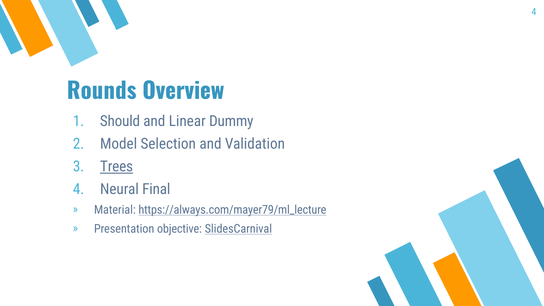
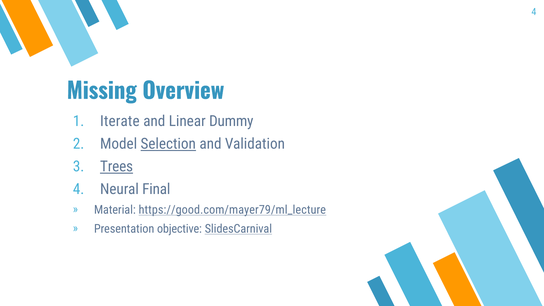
Rounds: Rounds -> Missing (102, 91)
Should: Should -> Iterate (120, 121)
Selection underline: none -> present (168, 144)
https://always.com/mayer79/ml_lecture: https://always.com/mayer79/ml_lecture -> https://good.com/mayer79/ml_lecture (232, 210)
